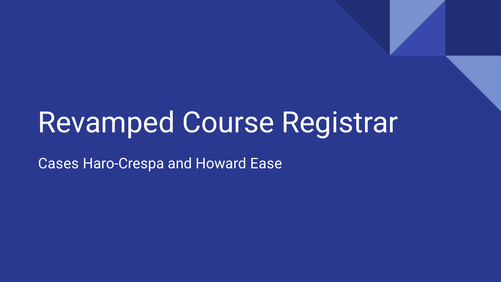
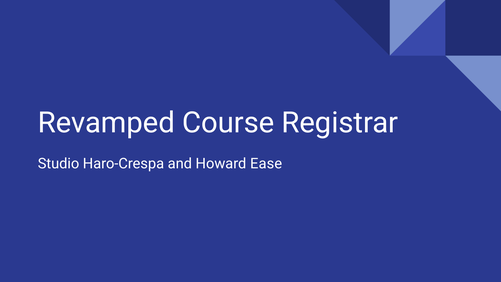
Cases: Cases -> Studio (59, 164)
